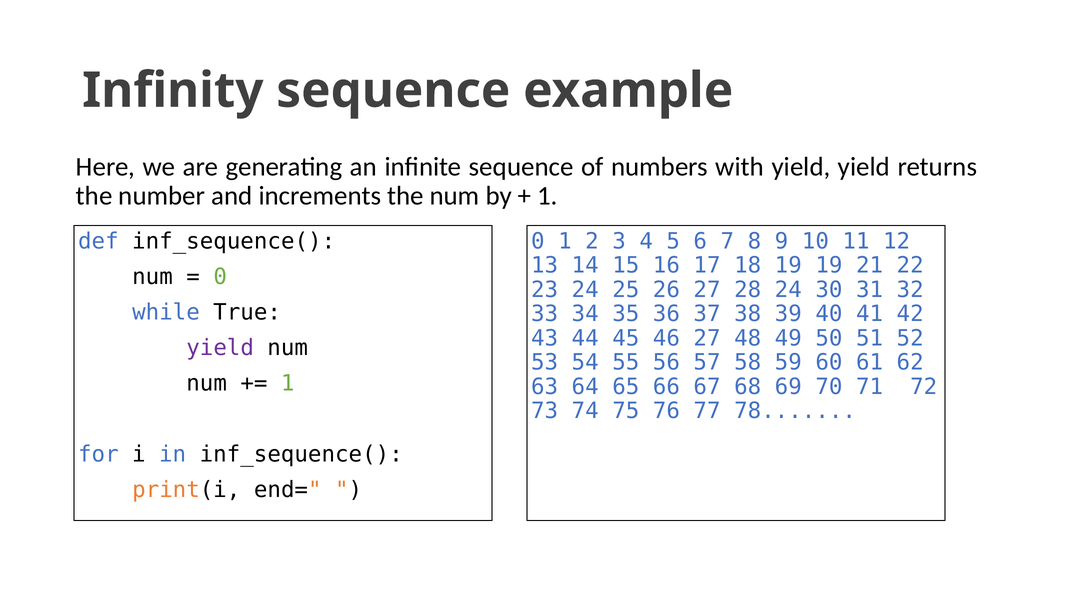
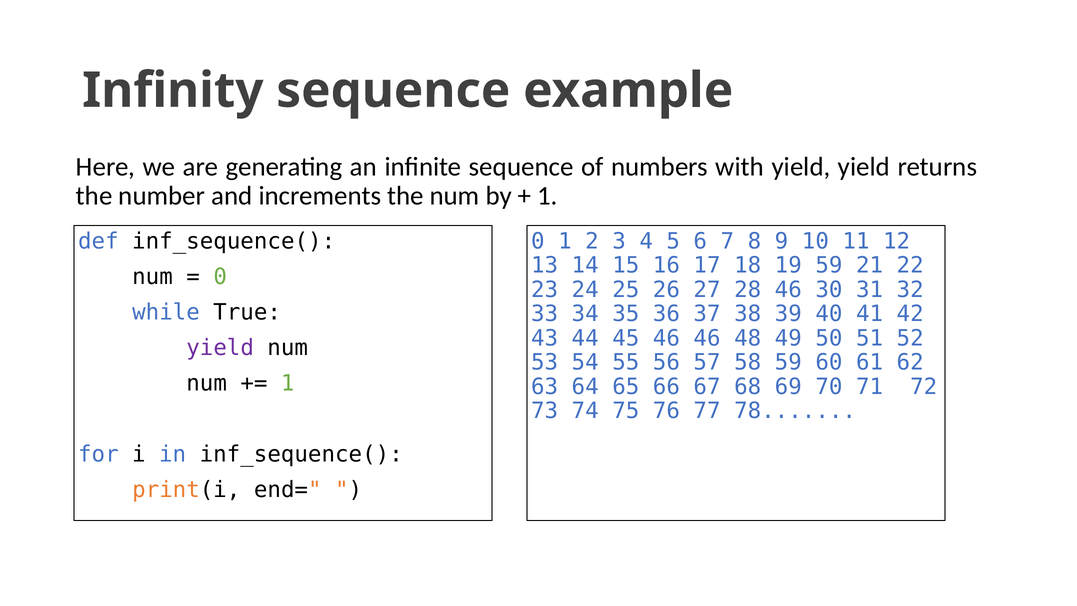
19 19: 19 -> 59 (829, 265)
28 24: 24 -> 46 (788, 290)
46 27: 27 -> 46 (707, 338)
